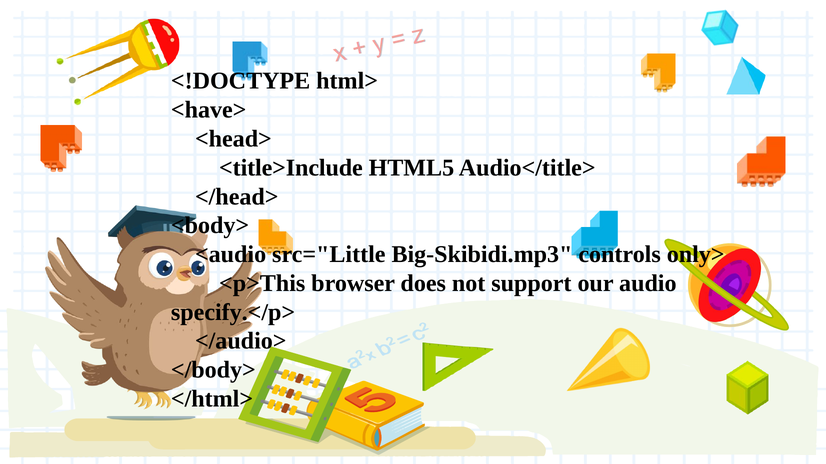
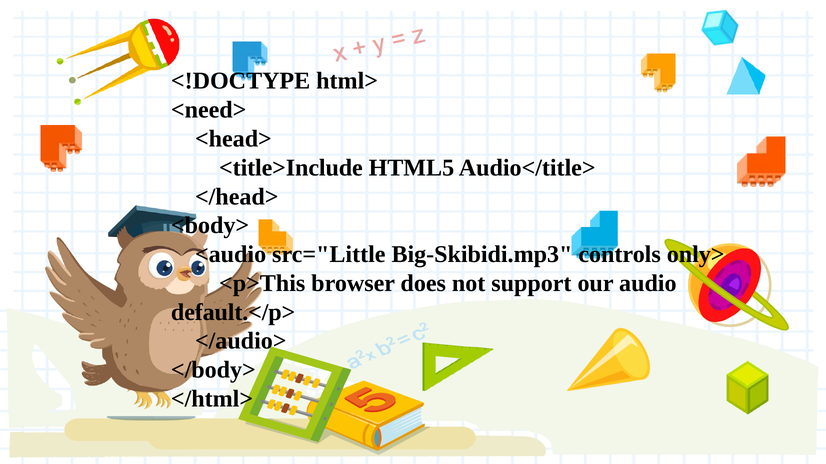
<have>: <have> -> <need> (209, 110)
specify.</p>: specify.</p> -> default.</p> (233, 313)
